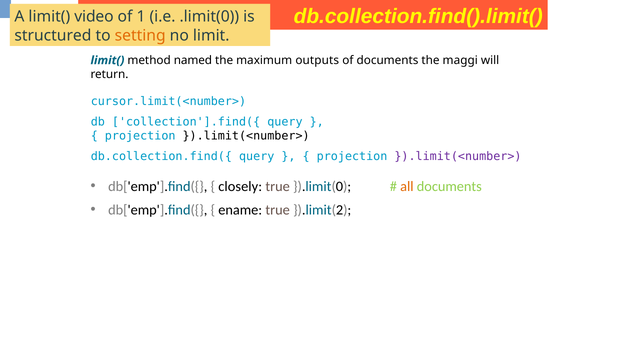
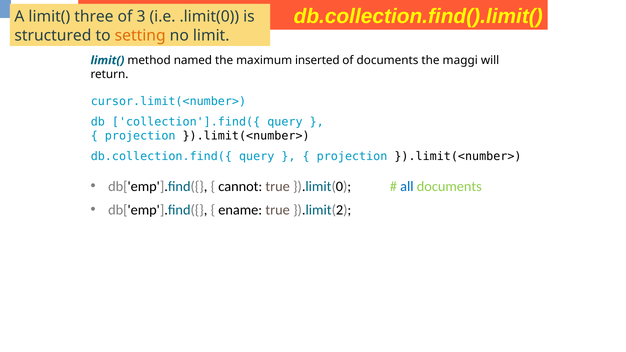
video: video -> three (94, 17)
1: 1 -> 3 (141, 17)
outputs: outputs -> inserted (317, 60)
}).limit(<number> colour: purple -> black (458, 156)
closely: closely -> cannot (240, 187)
all colour: orange -> blue (407, 187)
